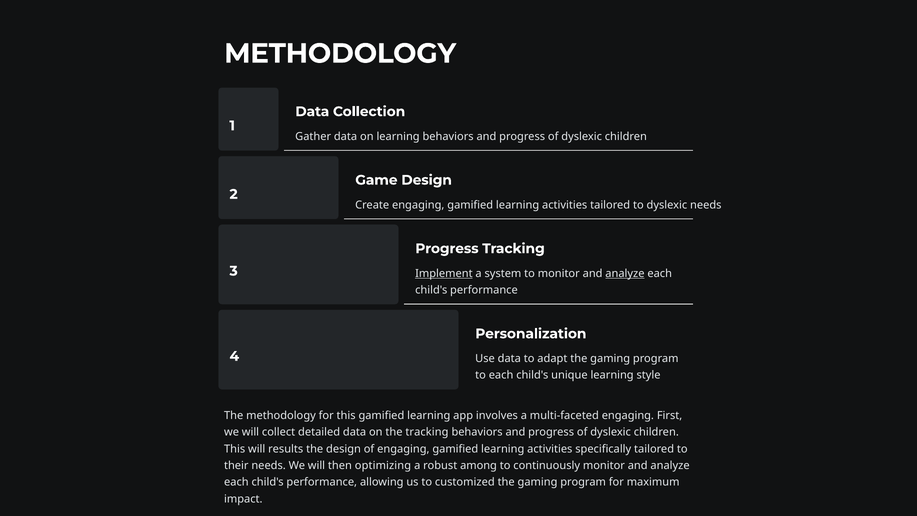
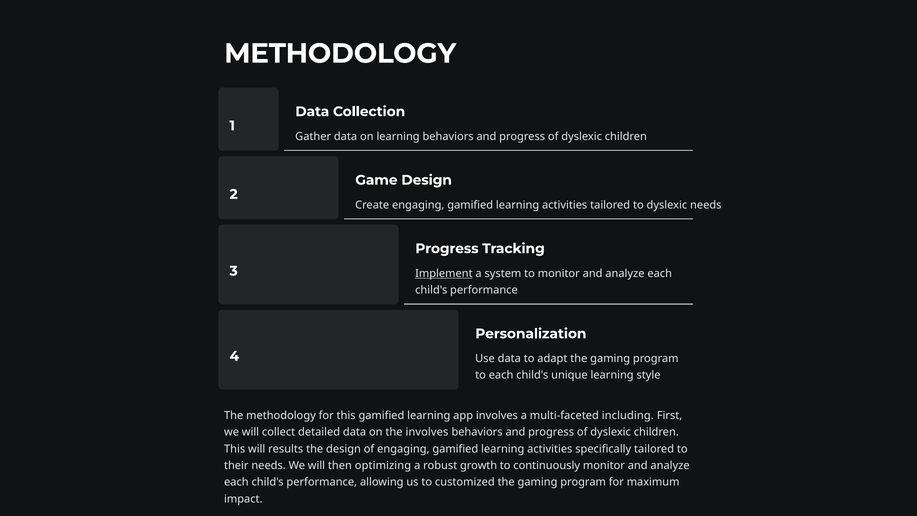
analyze underline: present -> none (625, 273)
multi-faceted engaging: engaging -> including (628, 415)
the tracking: tracking -> involves (427, 432)
among: among -> growth (479, 465)
